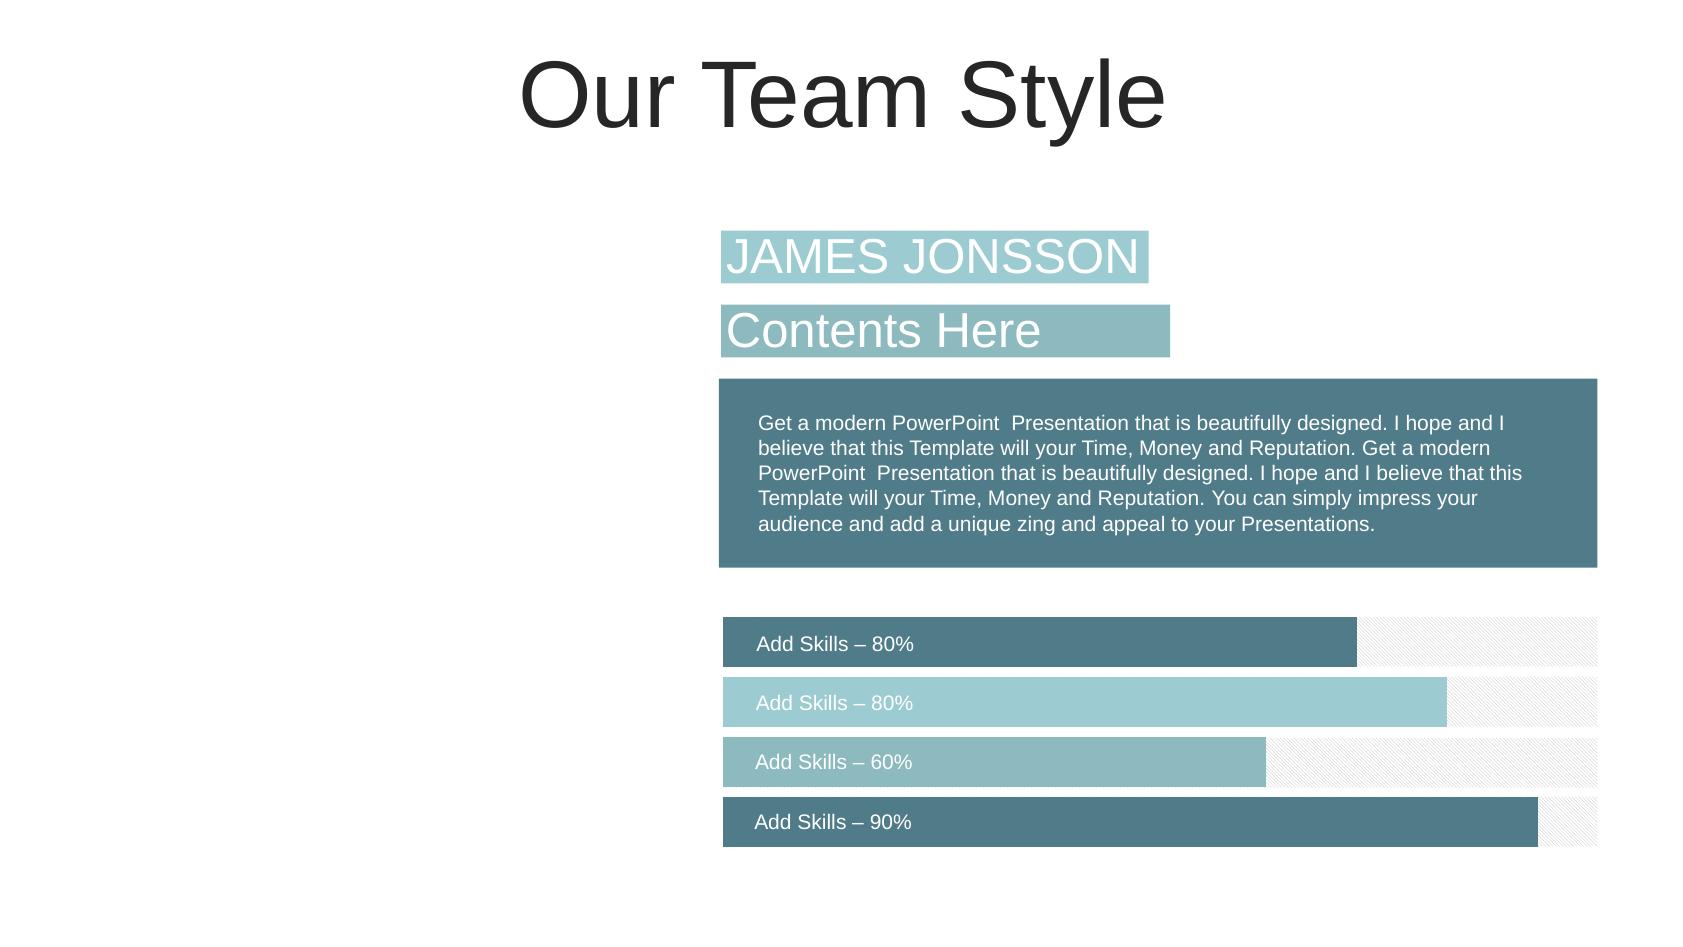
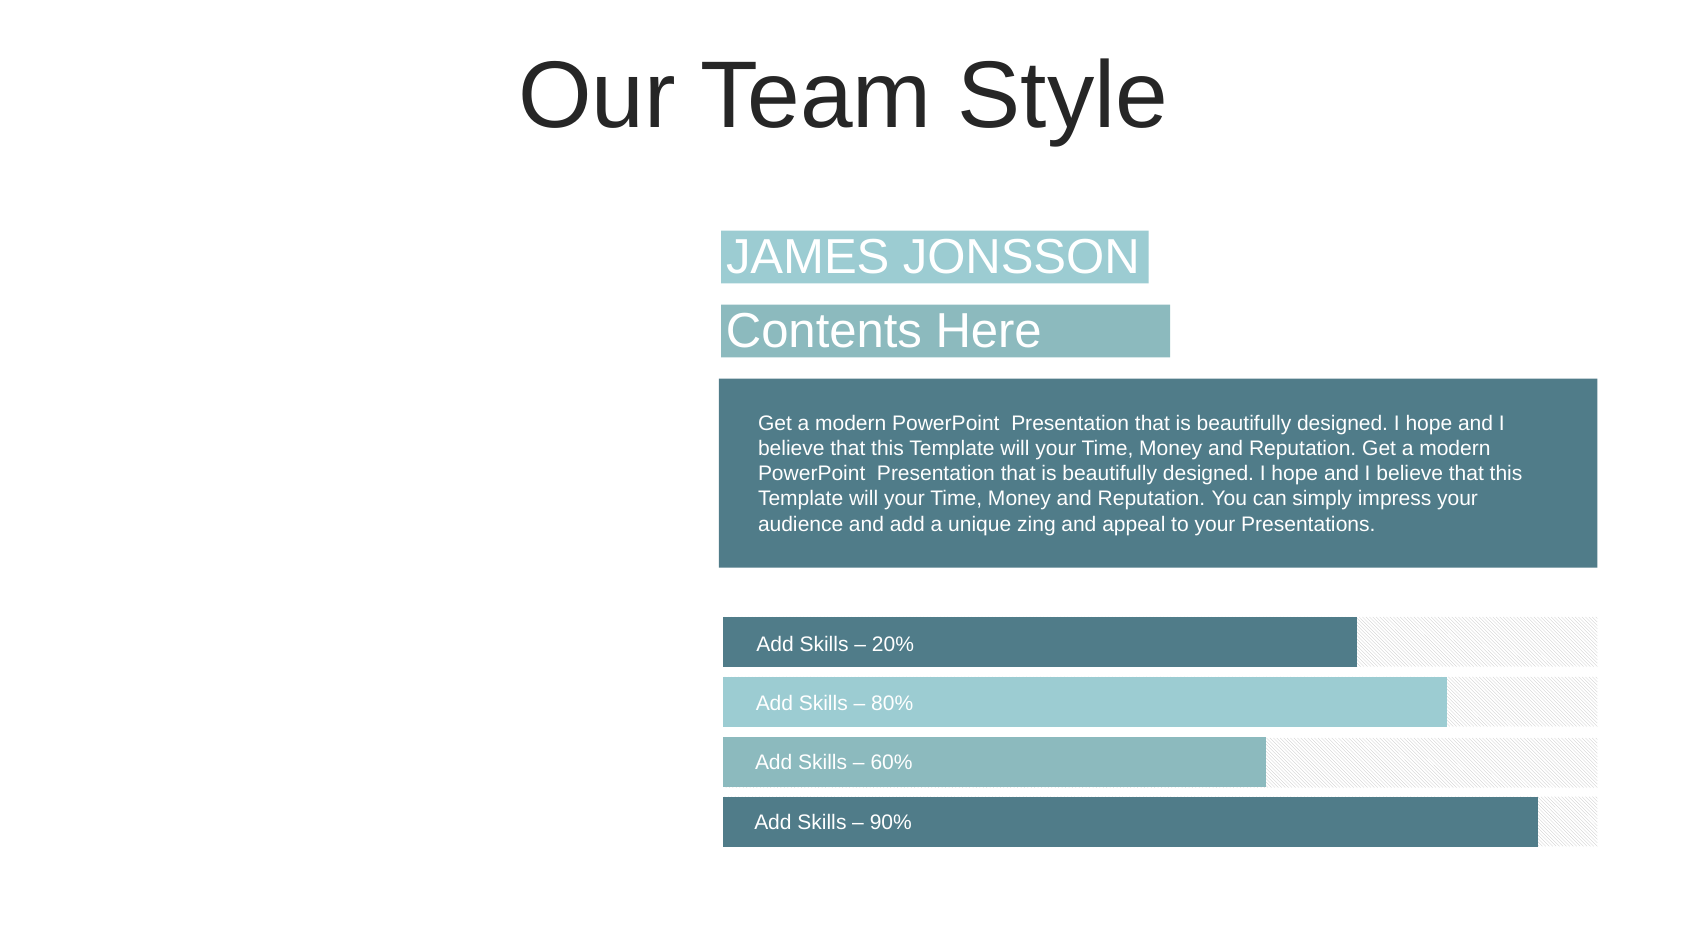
80%: 80% -> 20% (893, 645)
